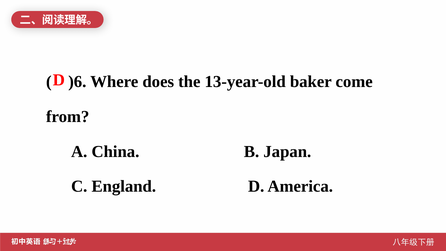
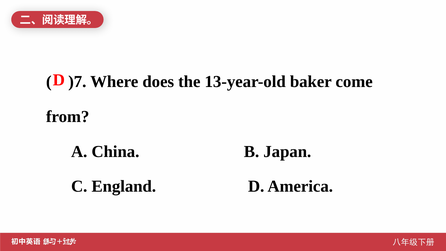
)6: )6 -> )7 (77, 82)
